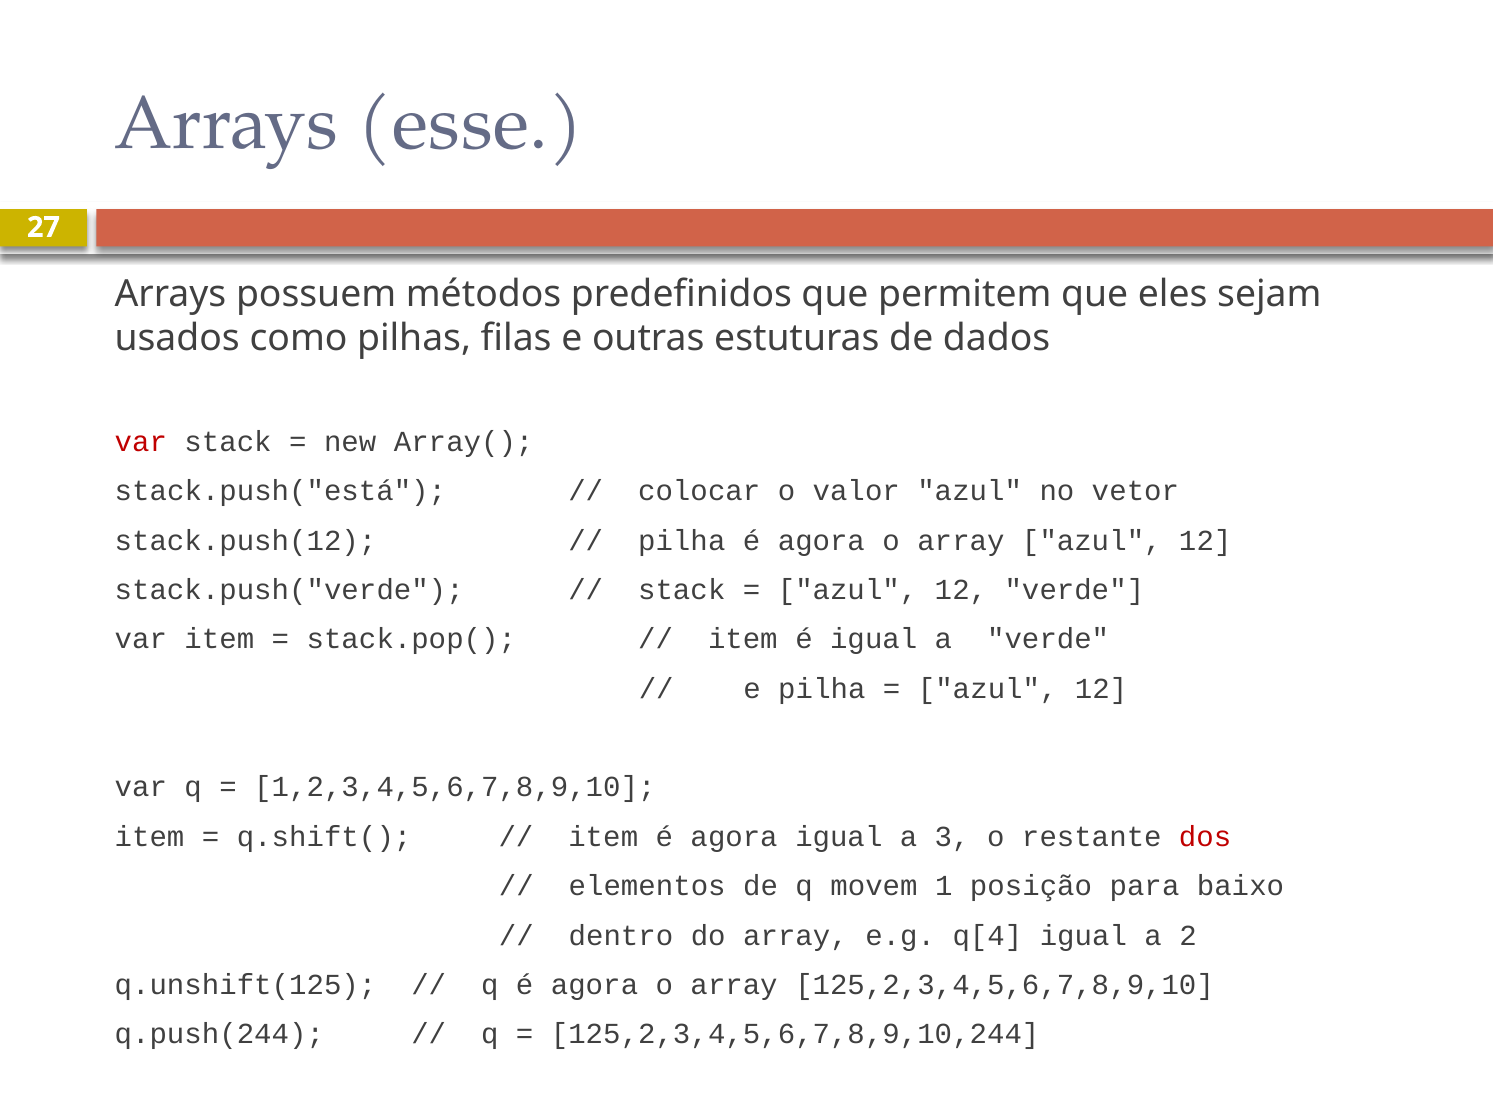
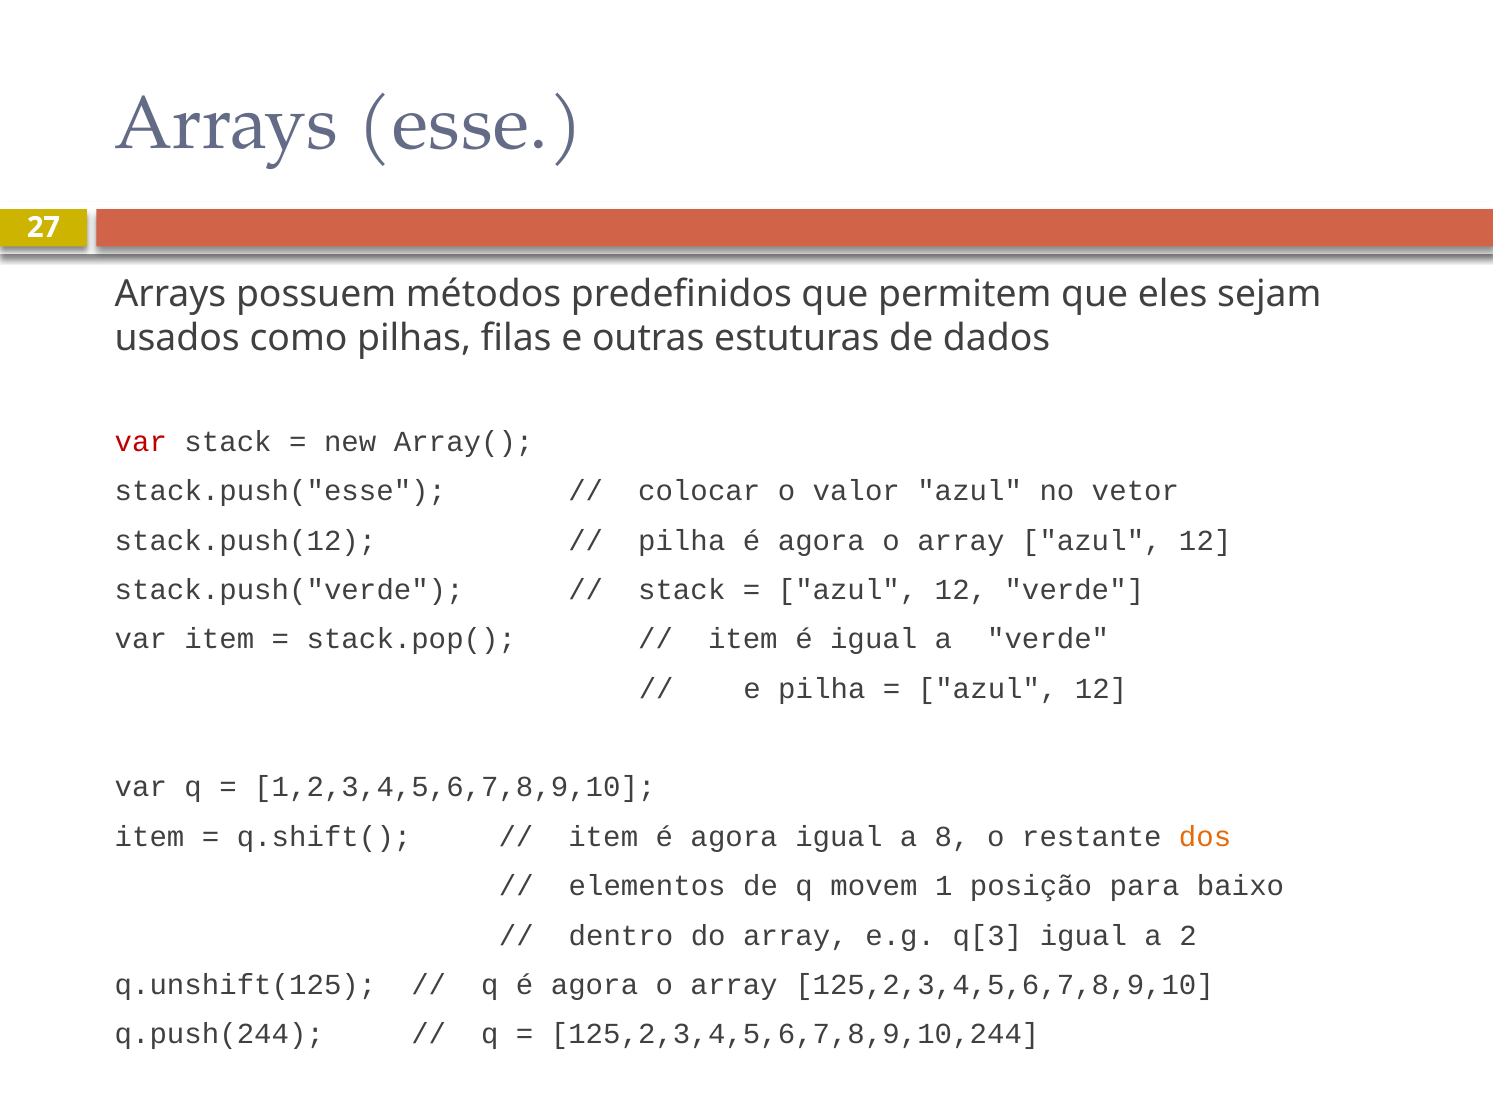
stack.push("está: stack.push("está -> stack.push("esse (280, 491)
3: 3 -> 8 (952, 837)
dos colour: red -> orange (1205, 837)
q[4: q[4 -> q[3 (987, 935)
